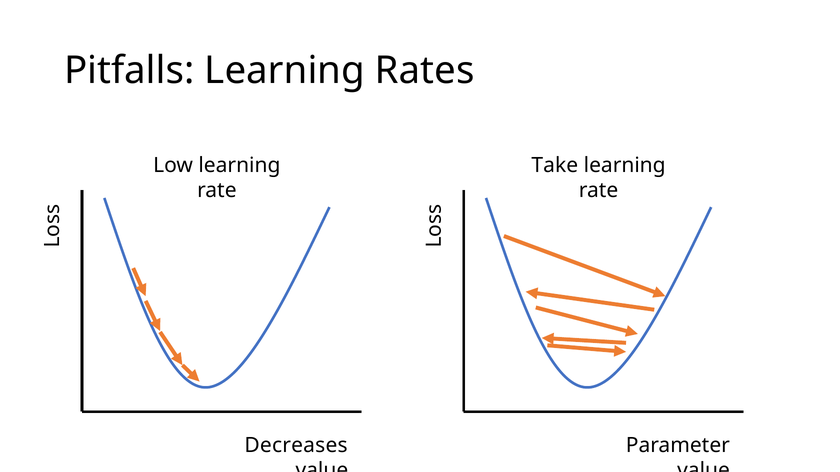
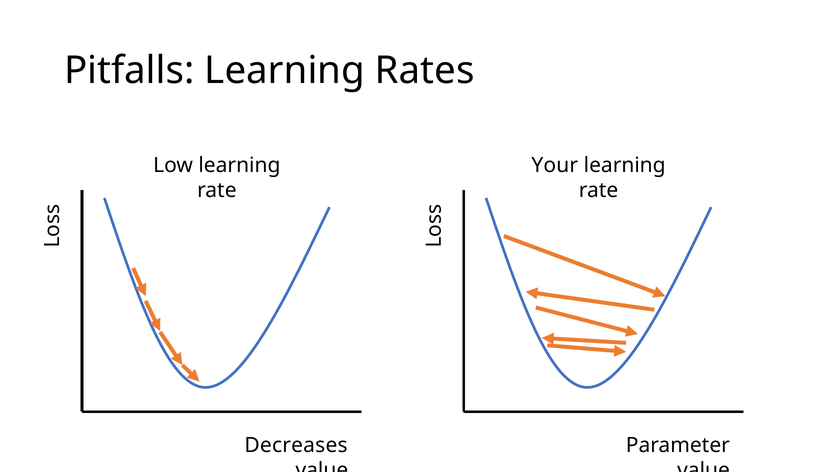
Take: Take -> Your (555, 165)
